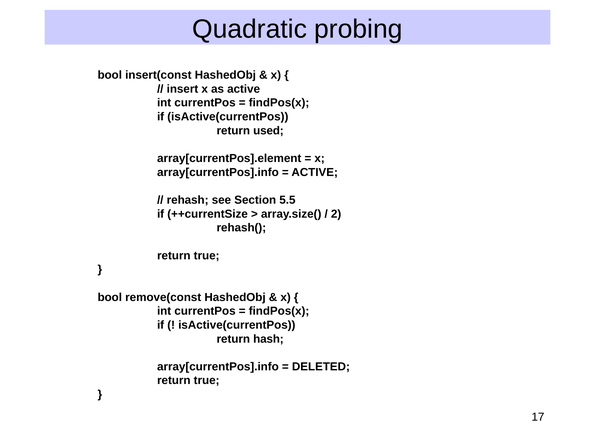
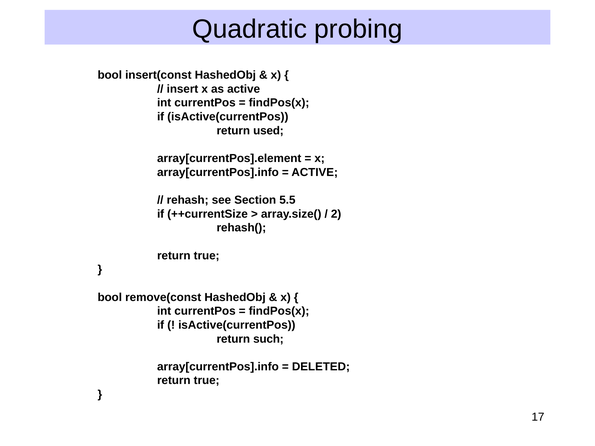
hash: hash -> such (268, 339)
